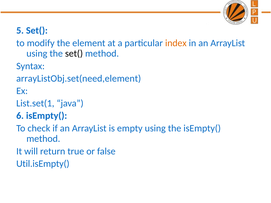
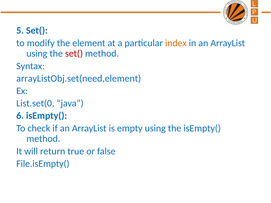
set( colour: black -> red (74, 54)
List.set(1: List.set(1 -> List.set(0 (35, 103)
Util.isEmpty(: Util.isEmpty( -> File.isEmpty( (43, 164)
